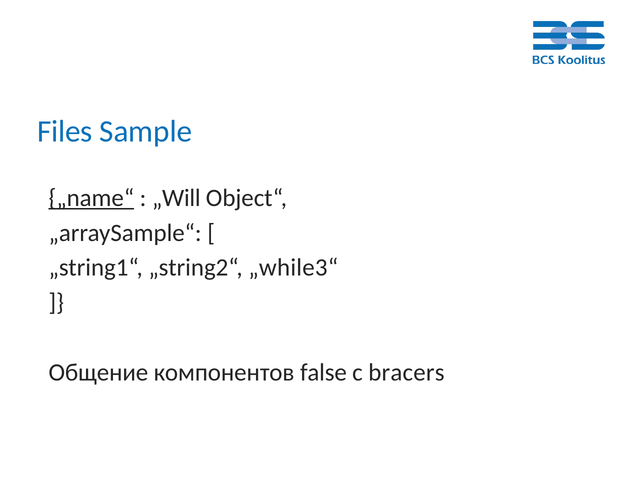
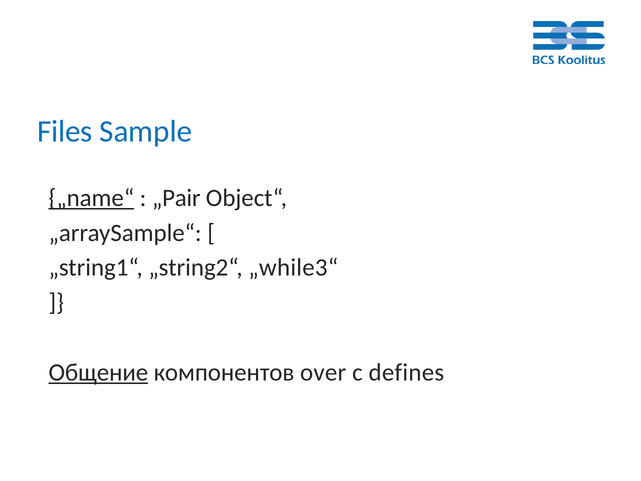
„Will: „Will -> „Pair (176, 198)
Общение underline: none -> present (98, 372)
false: false -> over (323, 372)
bracers: bracers -> defines (406, 372)
